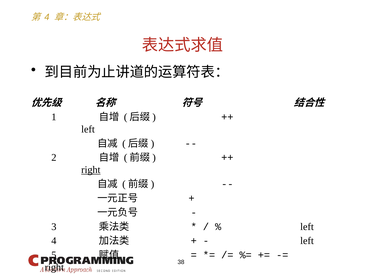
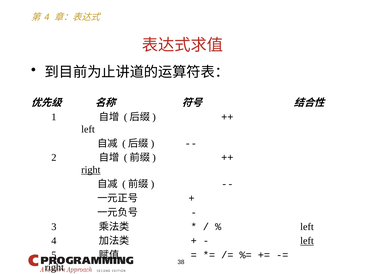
left underline: none -> present (307, 241)
